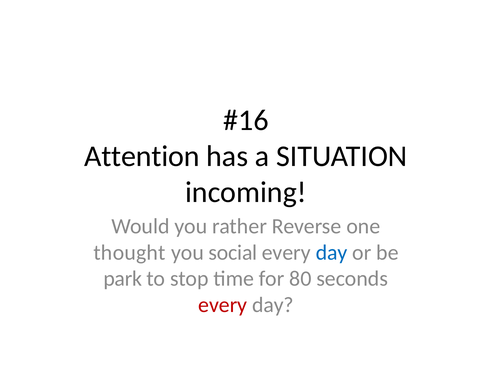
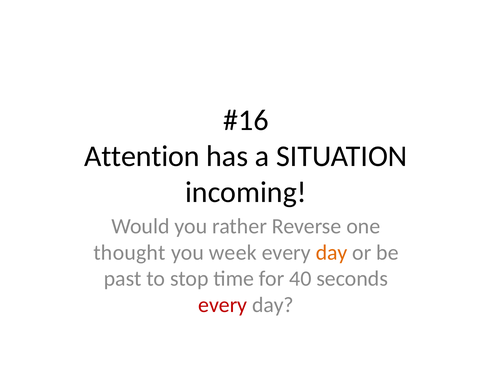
social: social -> week (233, 252)
day colour: blue -> orange (332, 252)
park: park -> past (123, 279)
80: 80 -> 40 (300, 279)
